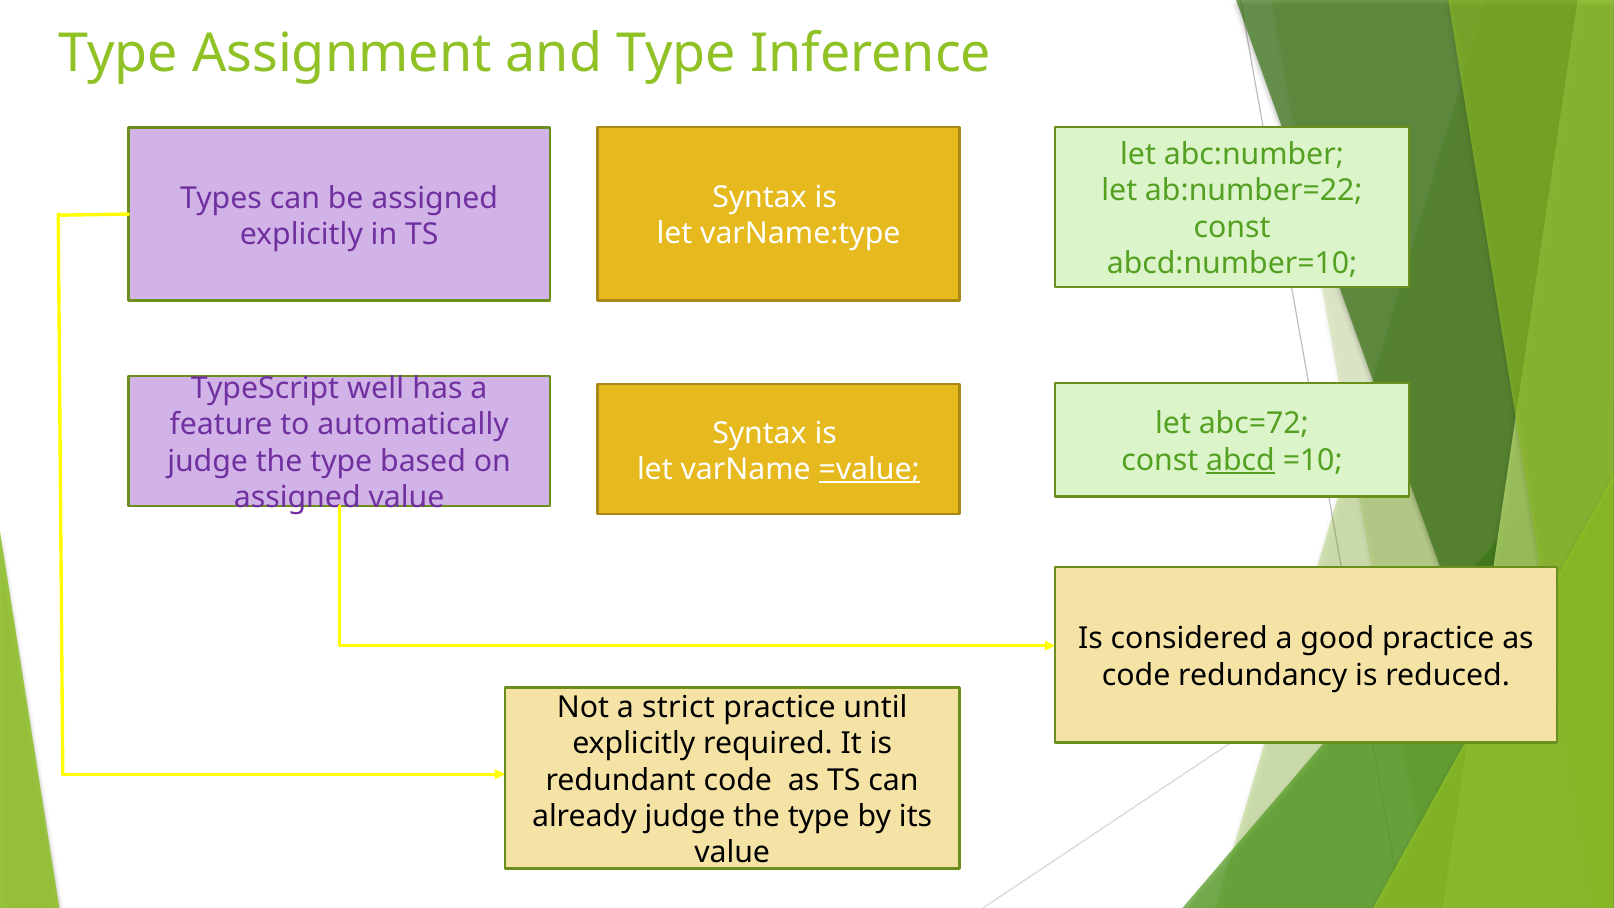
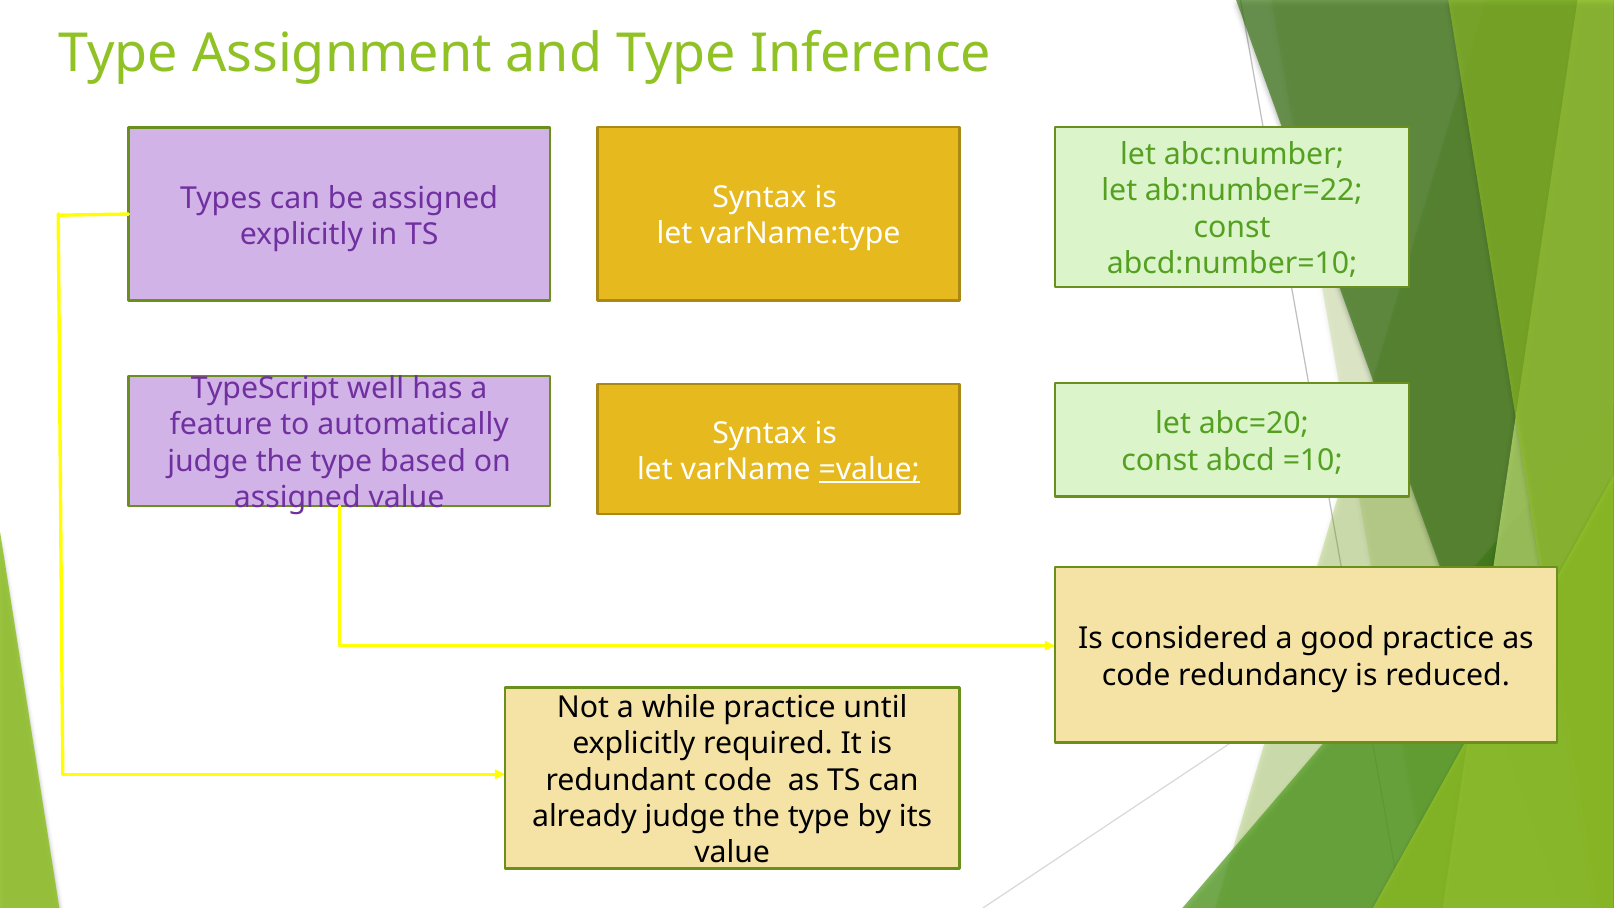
abc=72: abc=72 -> abc=20 (1254, 424)
abcd underline: present -> none (1240, 460)
strict: strict -> while (679, 707)
